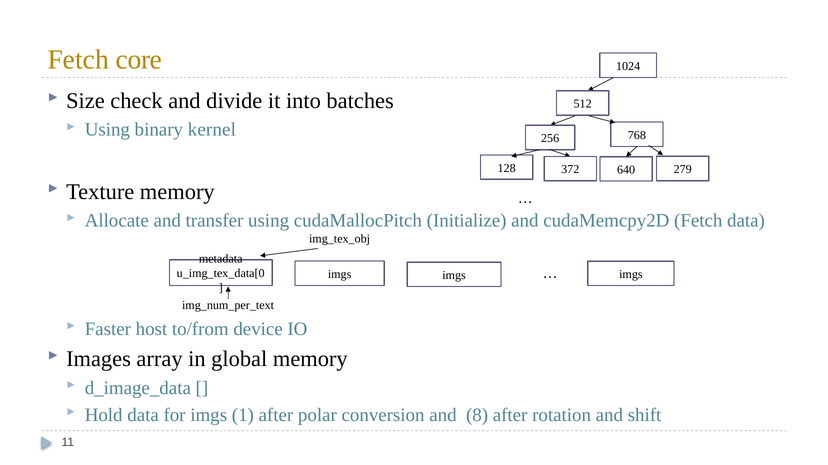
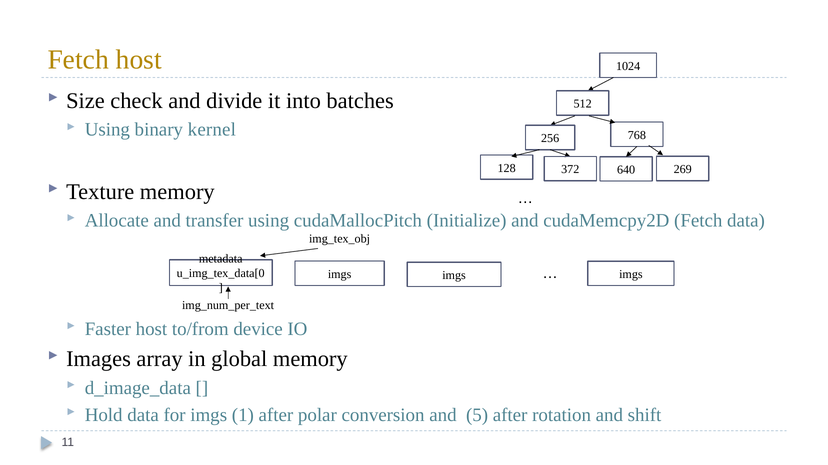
Fetch core: core -> host (139, 60)
279: 279 -> 269 (683, 170)
8: 8 -> 5 (477, 416)
